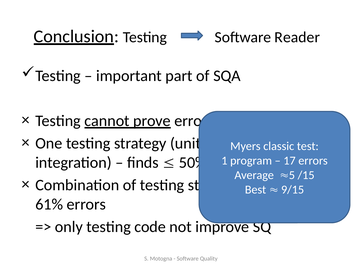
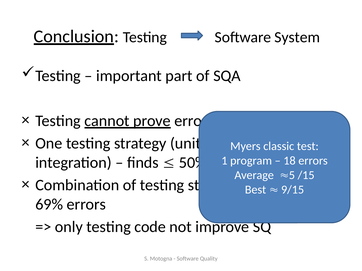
Reader: Reader -> System (297, 37)
17: 17 -> 18 (290, 161)
61%: 61% -> 69% (49, 205)
